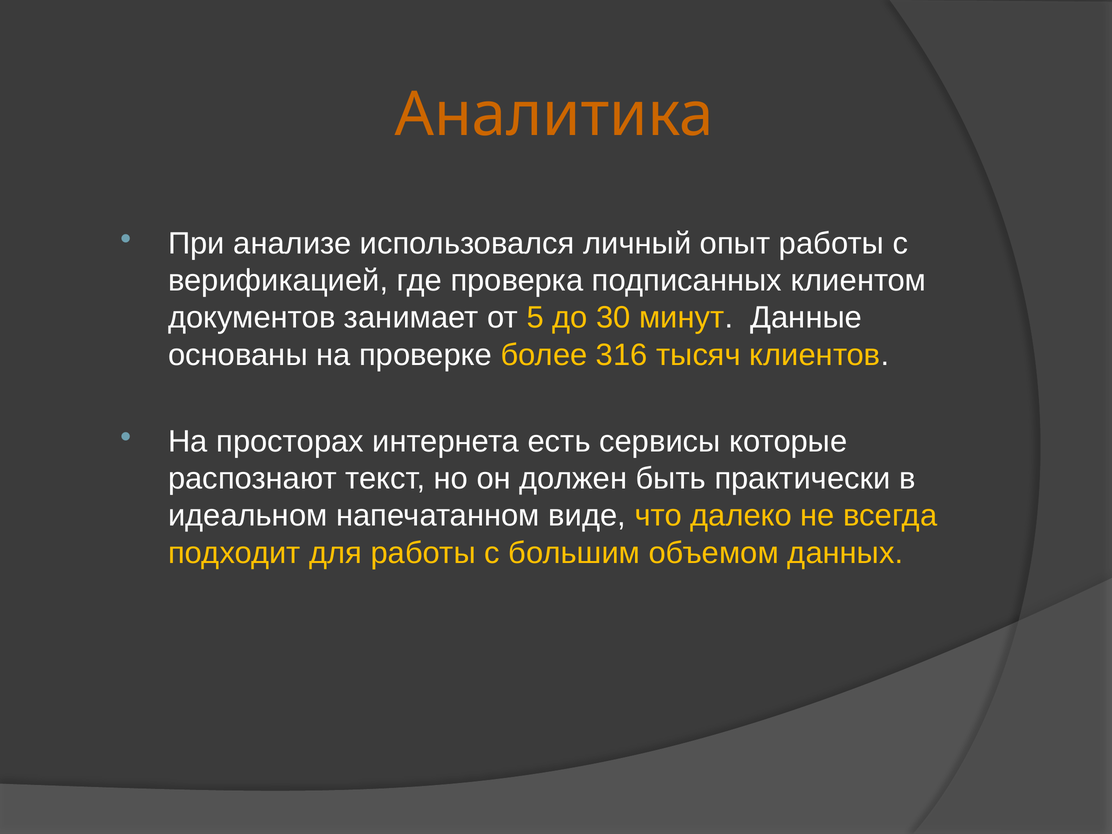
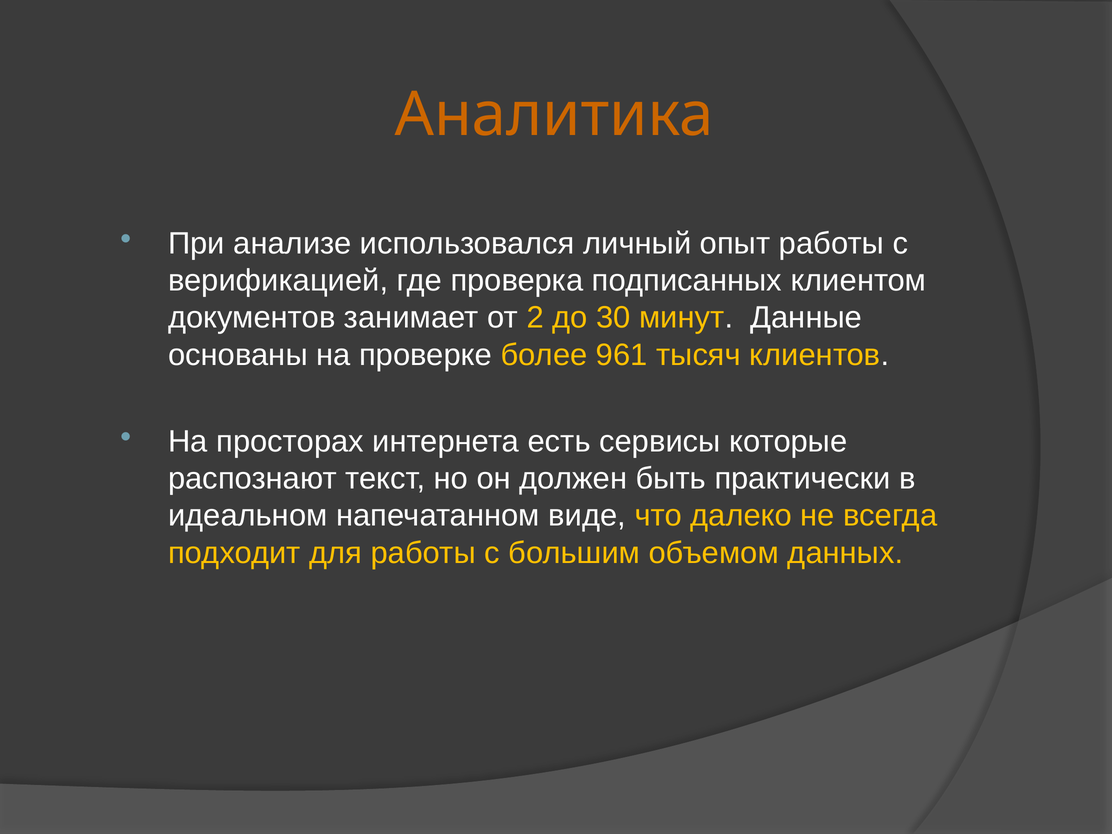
5: 5 -> 2 (535, 318)
316: 316 -> 961 (622, 355)
